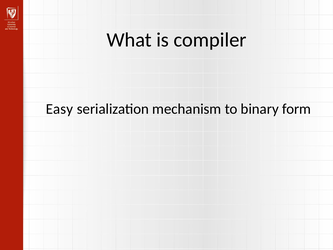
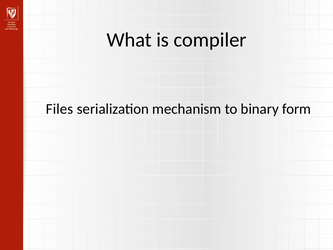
Easy: Easy -> Files (59, 109)
